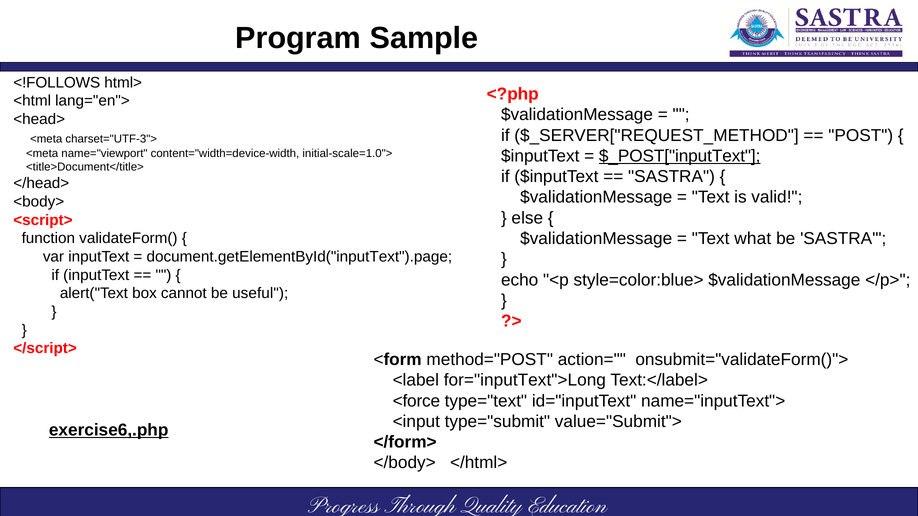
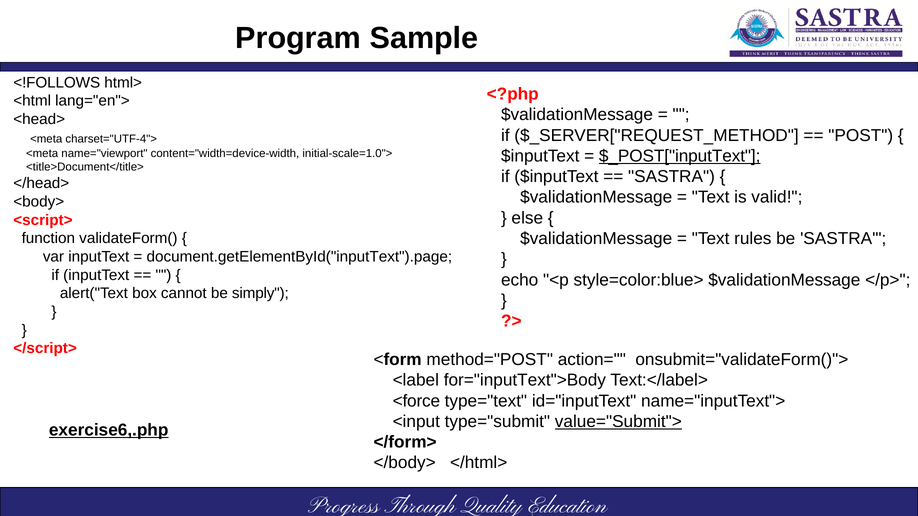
charset="UTF-3">: charset="UTF-3"> -> charset="UTF-4"> (111, 139)
what: what -> rules (753, 239)
useful: useful -> simply (260, 294)
for="inputText">Long: for="inputText">Long -> for="inputText">Body (525, 380)
value="Submit"> underline: none -> present (618, 422)
